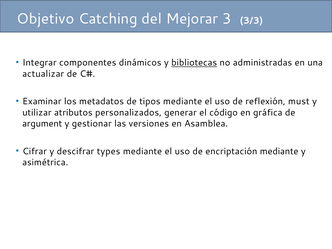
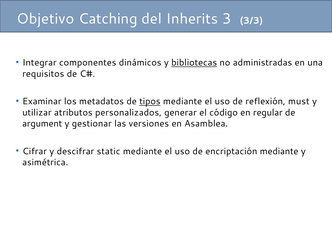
Mejorar: Mejorar -> Inherits (192, 19)
actualizar: actualizar -> requisitos (43, 74)
tipos underline: none -> present (150, 101)
gráfica: gráfica -> regular (268, 113)
types: types -> static (109, 151)
